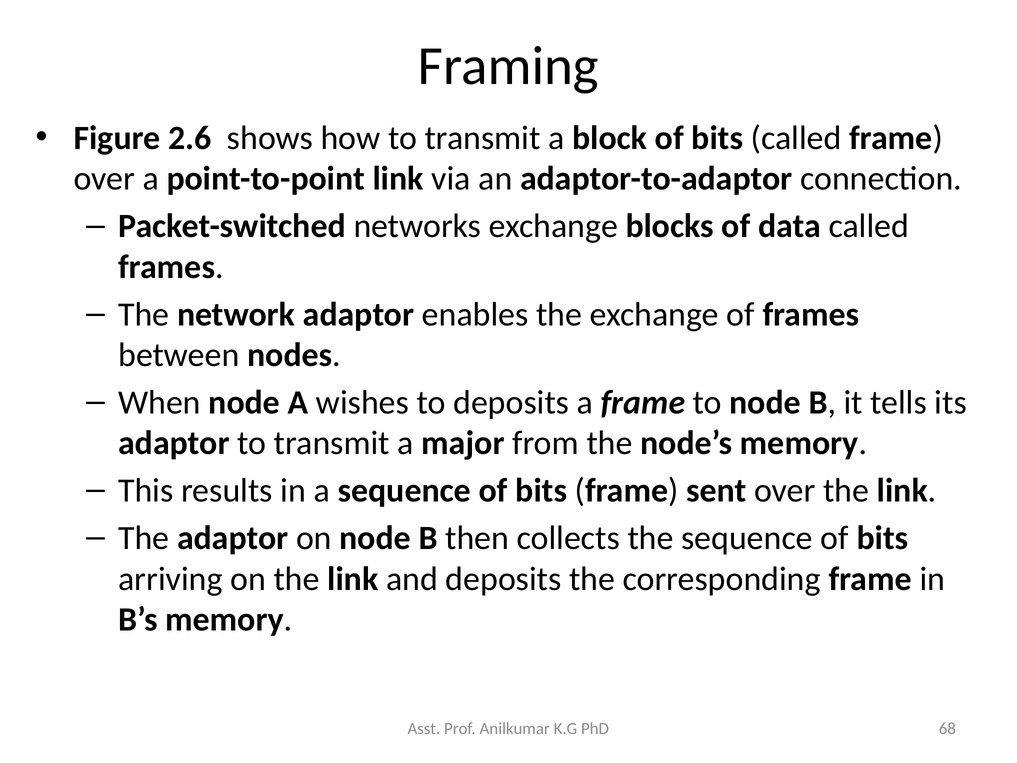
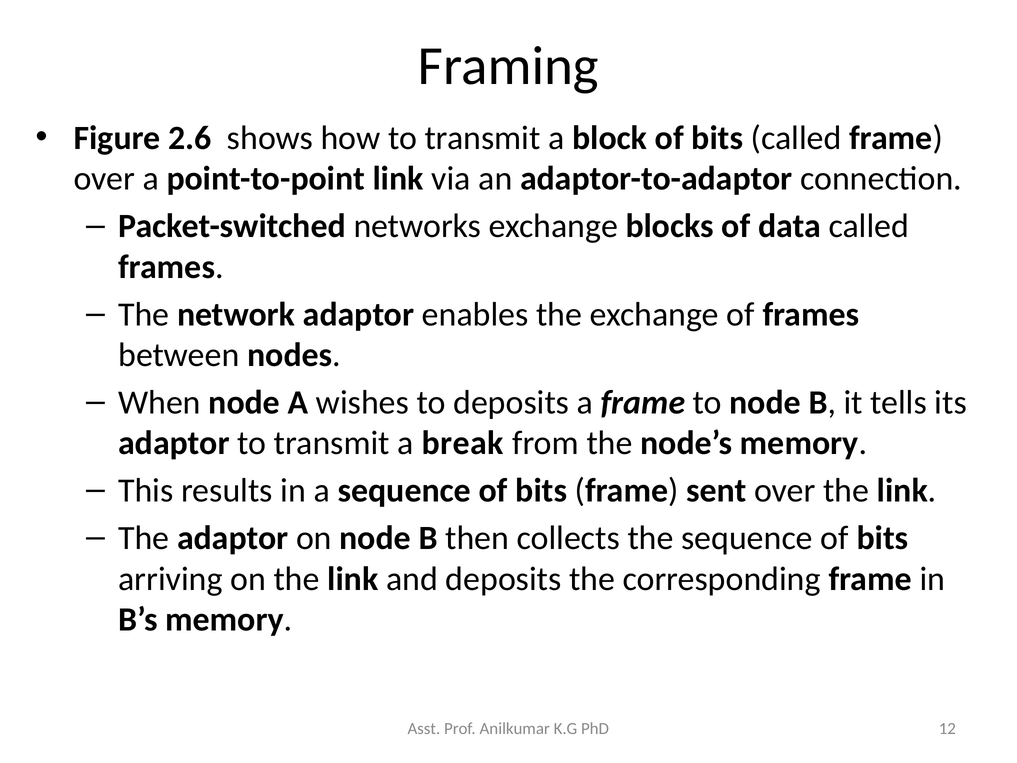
major: major -> break (463, 443)
68: 68 -> 12 (947, 728)
